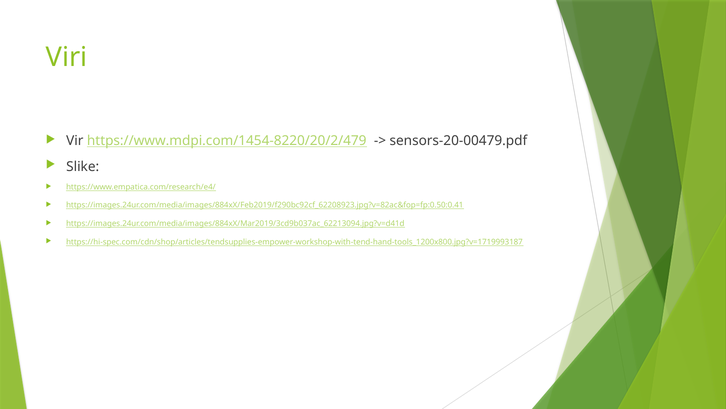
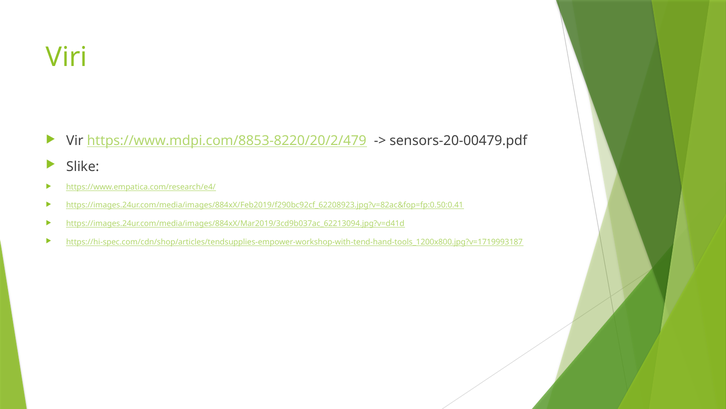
https://www.mdpi.com/1454-8220/20/2/479: https://www.mdpi.com/1454-8220/20/2/479 -> https://www.mdpi.com/8853-8220/20/2/479 (227, 141)
